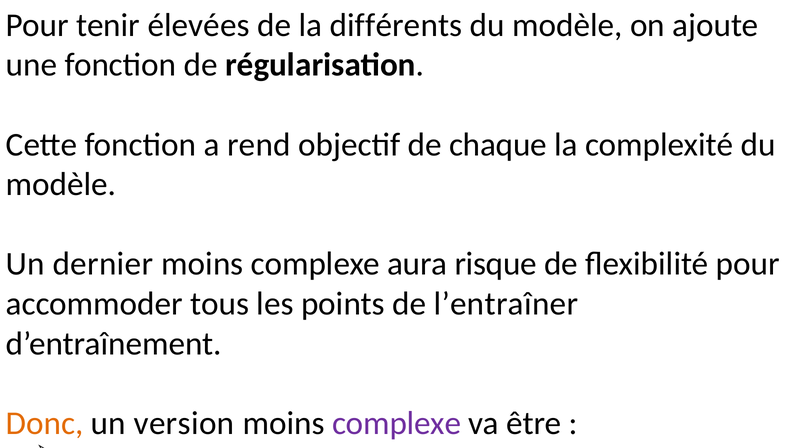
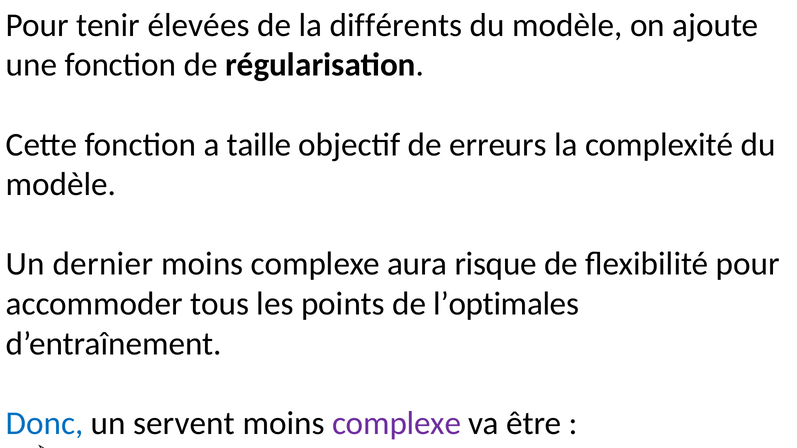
a rend: rend -> taille (259, 145)
chaque: chaque -> erreurs (498, 145)
l’entraîner: l’entraîner -> l’optimales (506, 304)
Donc colour: orange -> blue (45, 424)
version: version -> servent (184, 424)
